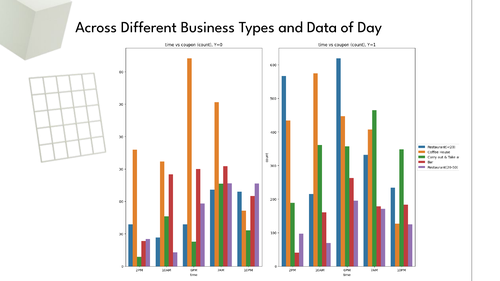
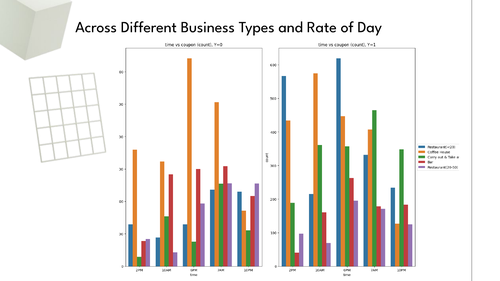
Data: Data -> Rate (322, 27)
